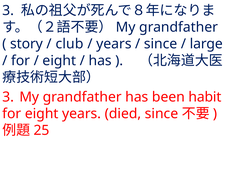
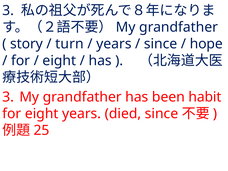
club: club -> turn (70, 44)
large: large -> hope (206, 44)
